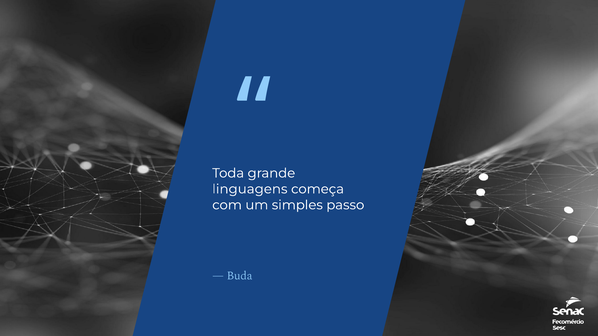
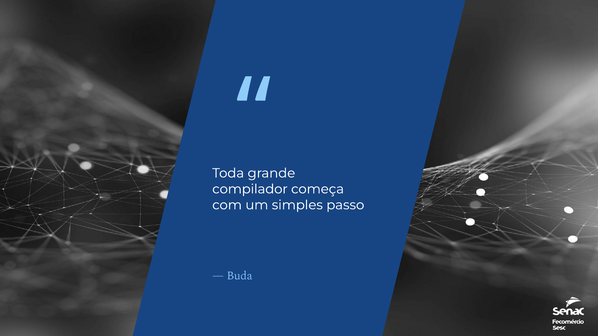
linguagens: linguagens -> compilador (250, 189)
